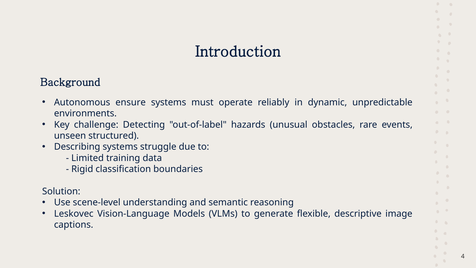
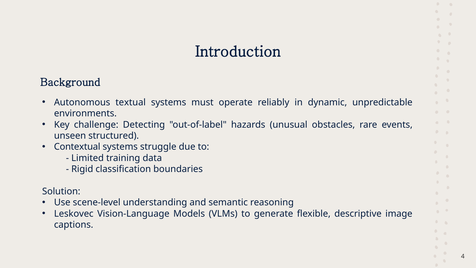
ensure: ensure -> textual (131, 102)
Describing: Describing -> Contextual (77, 147)
